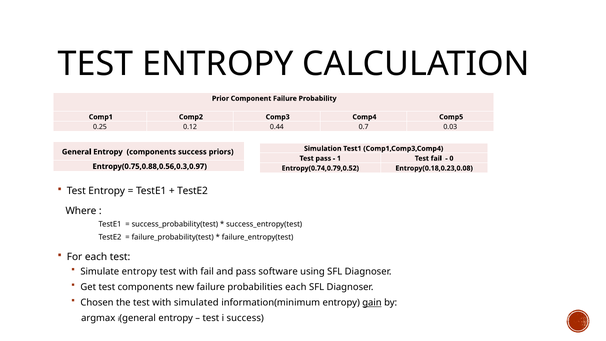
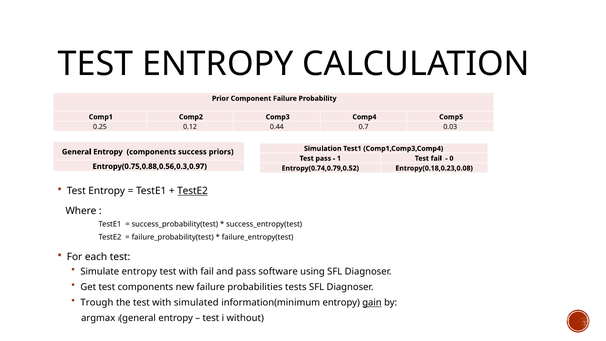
TestE2 underline: none -> present (193, 191)
probabilities each: each -> tests (296, 287)
Chosen: Chosen -> Trough (97, 302)
i success: success -> without (245, 318)
